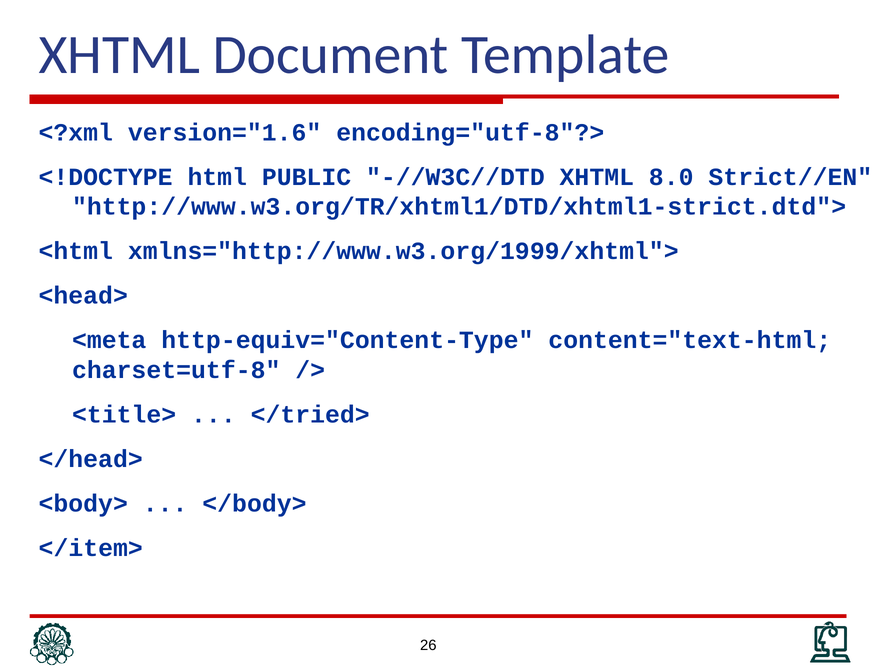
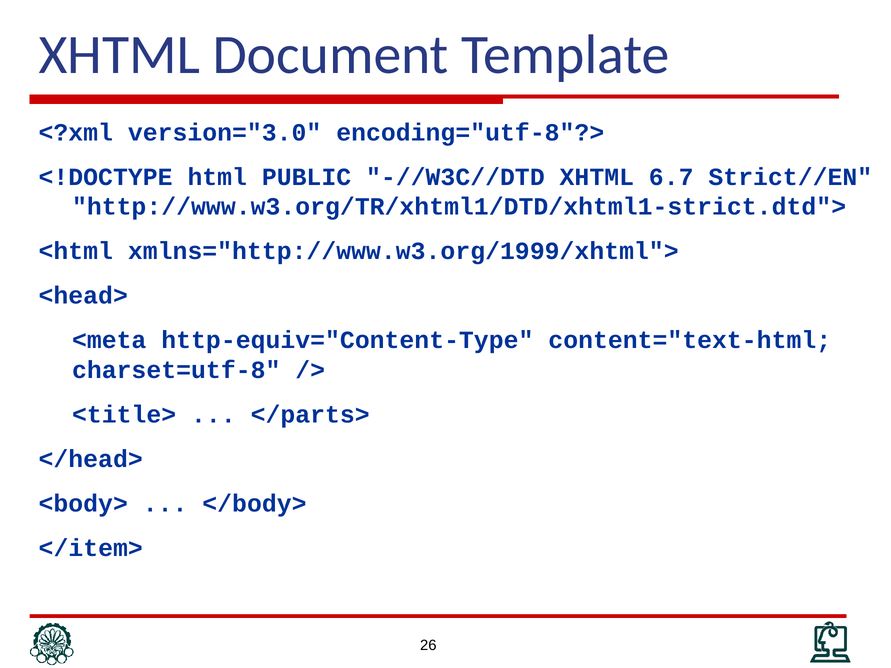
version="1.6: version="1.6 -> version="3.0 (225, 132)
8.0: 8.0 -> 6.7 (671, 177)
</tried>: </tried> -> </parts> (310, 415)
